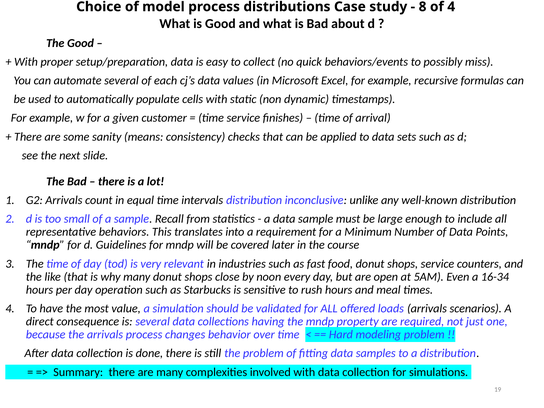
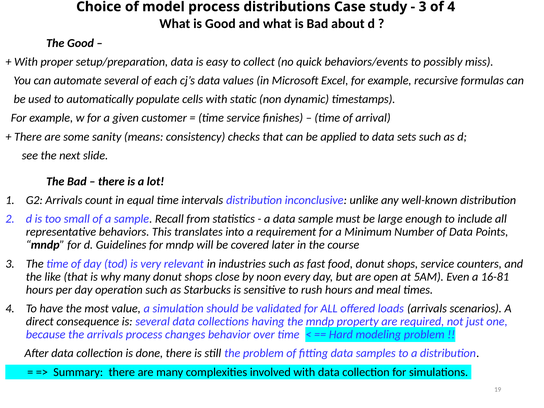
8: 8 -> 3 (423, 7)
16-34: 16-34 -> 16-81 (495, 277)
